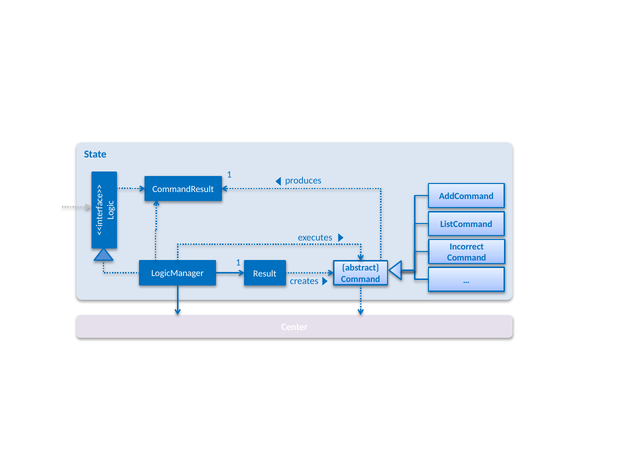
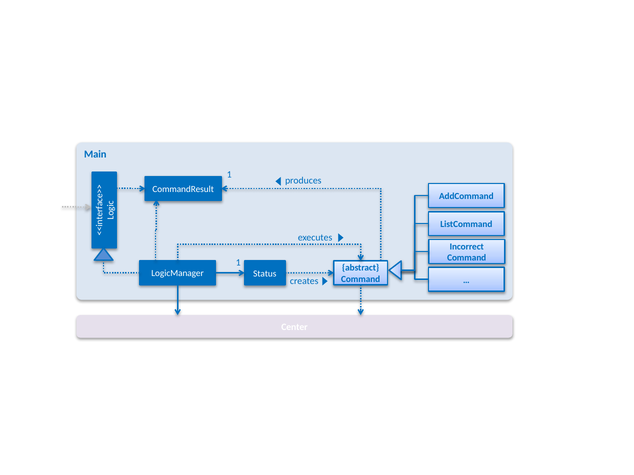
State: State -> Main (95, 154)
Result: Result -> Status (265, 274)
